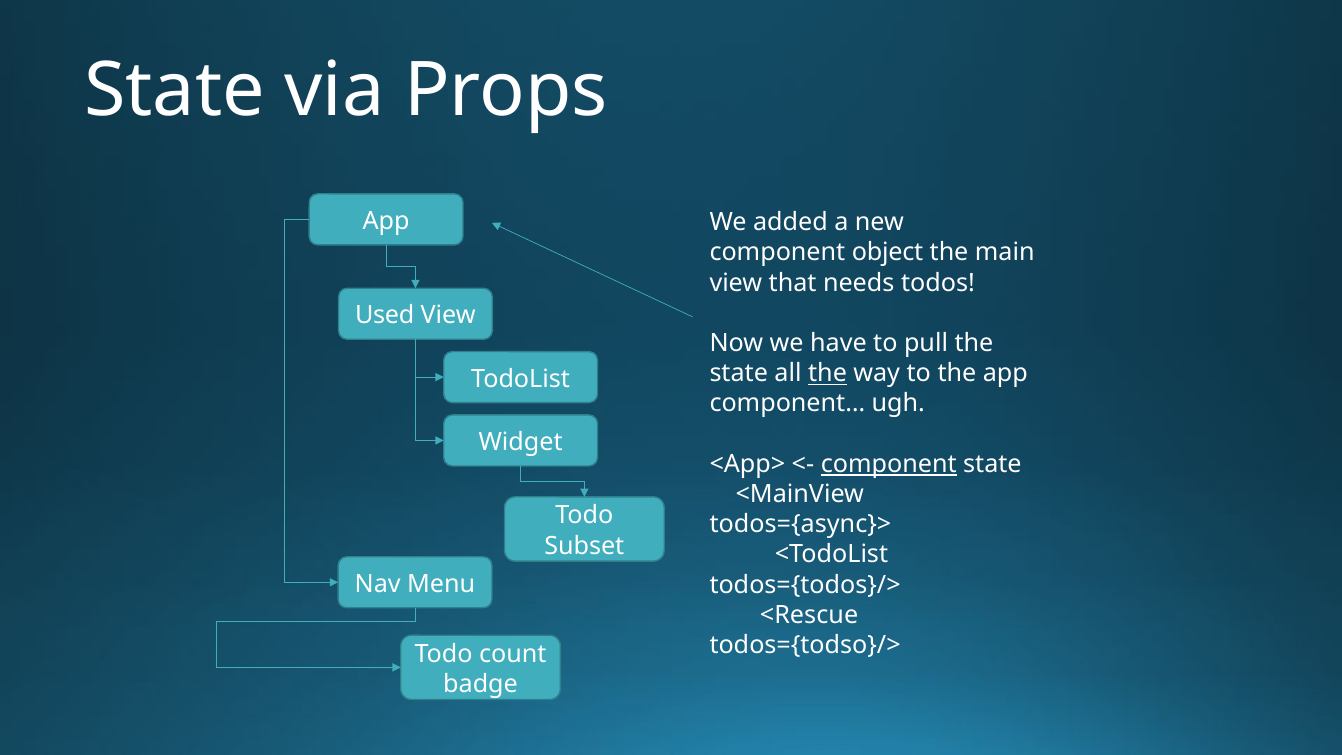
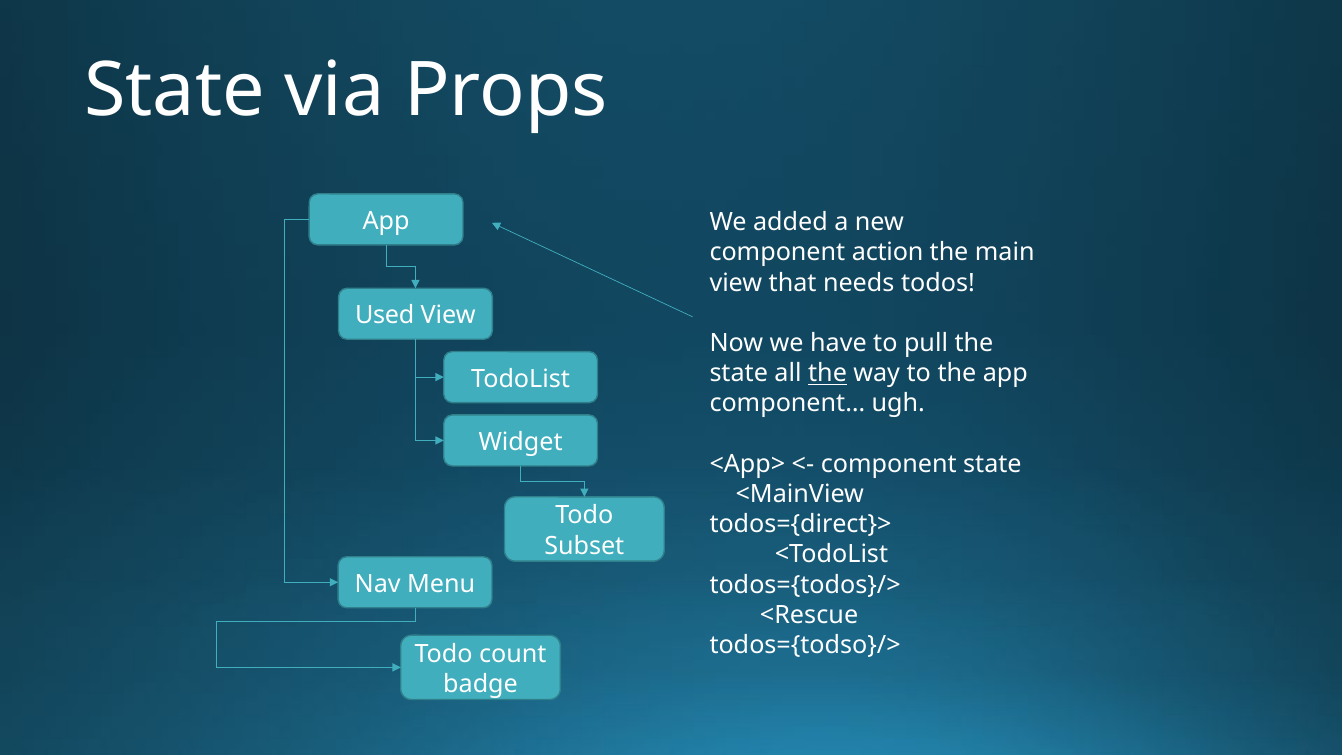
object: object -> action (888, 253)
component underline: present -> none (889, 464)
todos={async}>: todos={async}> -> todos={direct}> (800, 524)
